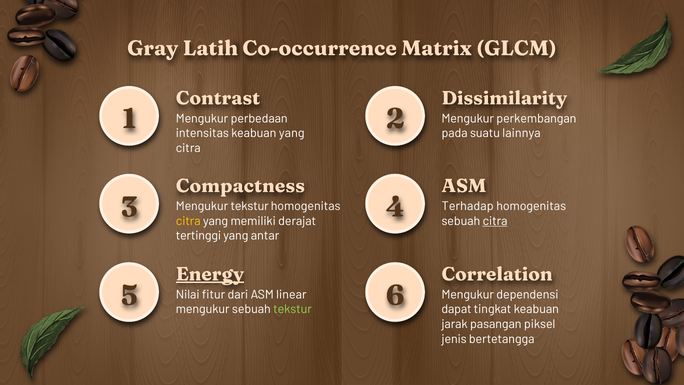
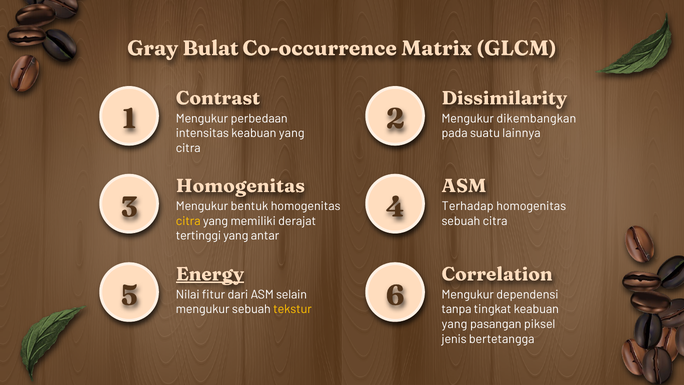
Latih: Latih -> Bulat (211, 48)
perkembangan: perkembangan -> dikembangkan (536, 118)
Compactness: Compactness -> Homogenitas (240, 186)
Mengukur tekstur: tekstur -> bentuk (249, 206)
citra underline: present -> none (495, 221)
linear: linear -> selain (291, 294)
tekstur colour: light green -> yellow (292, 309)
dapat: dapat -> tanpa (456, 309)
jarak: jarak -> yang (454, 324)
